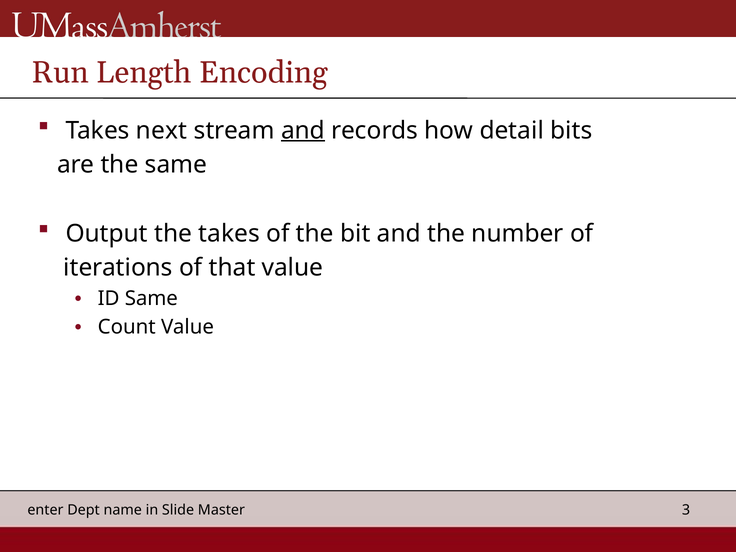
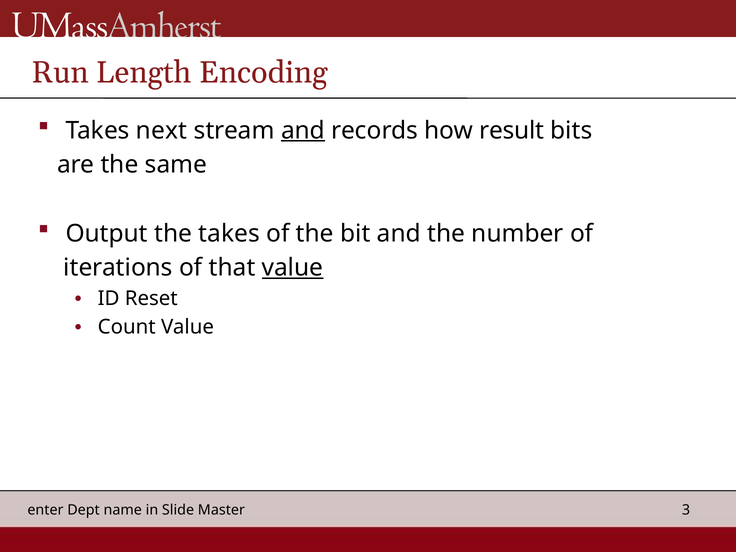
detail: detail -> result (512, 130)
value underline: none -> present (293, 268)
ID Same: Same -> Reset (151, 299)
